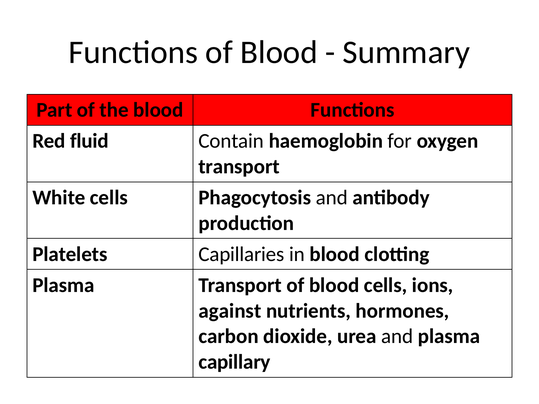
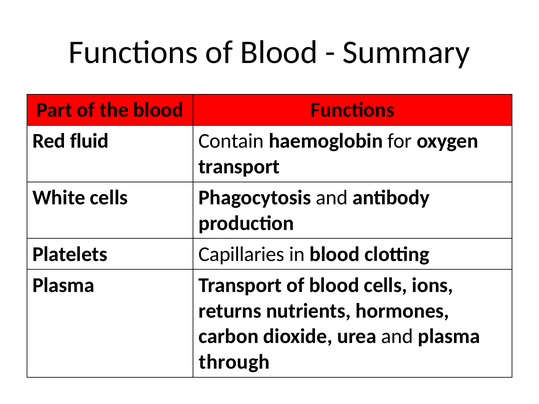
against: against -> returns (230, 311)
capillary: capillary -> through (234, 362)
